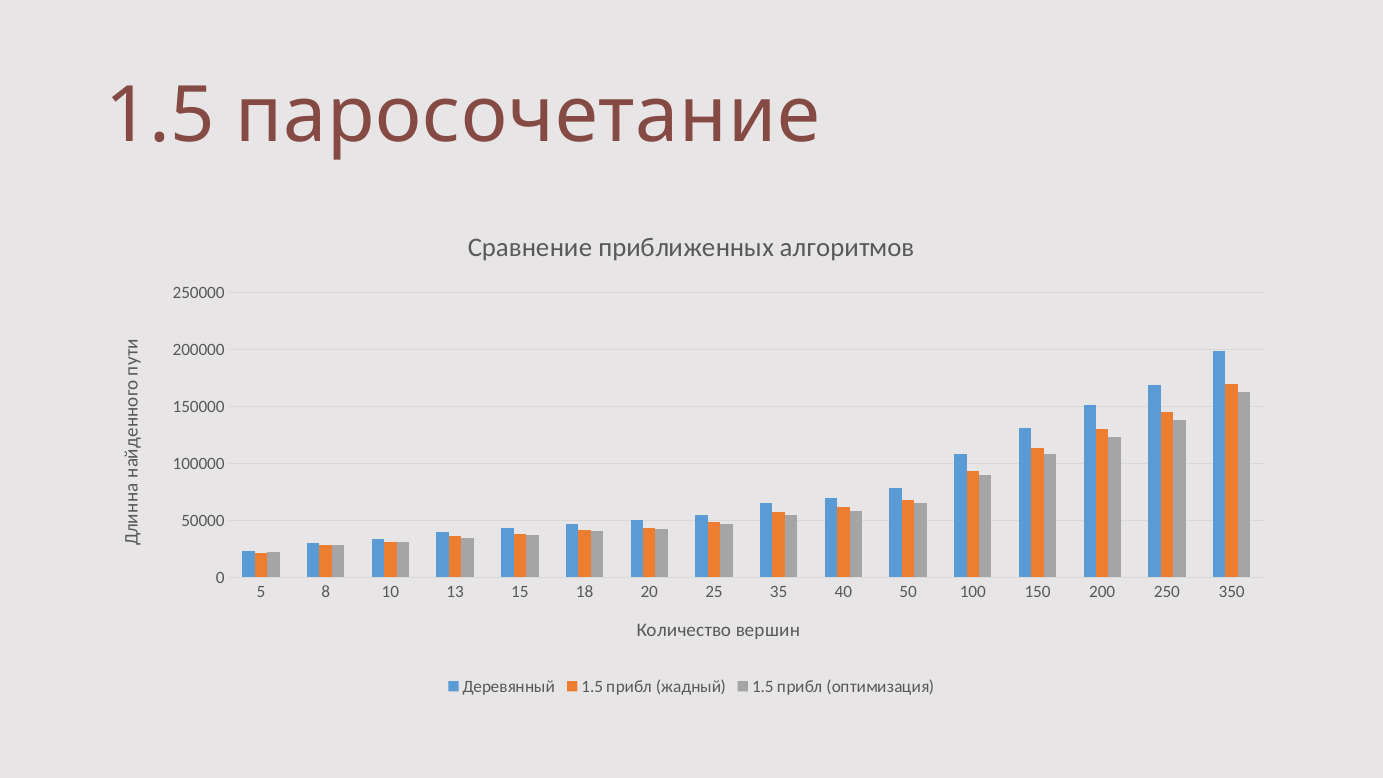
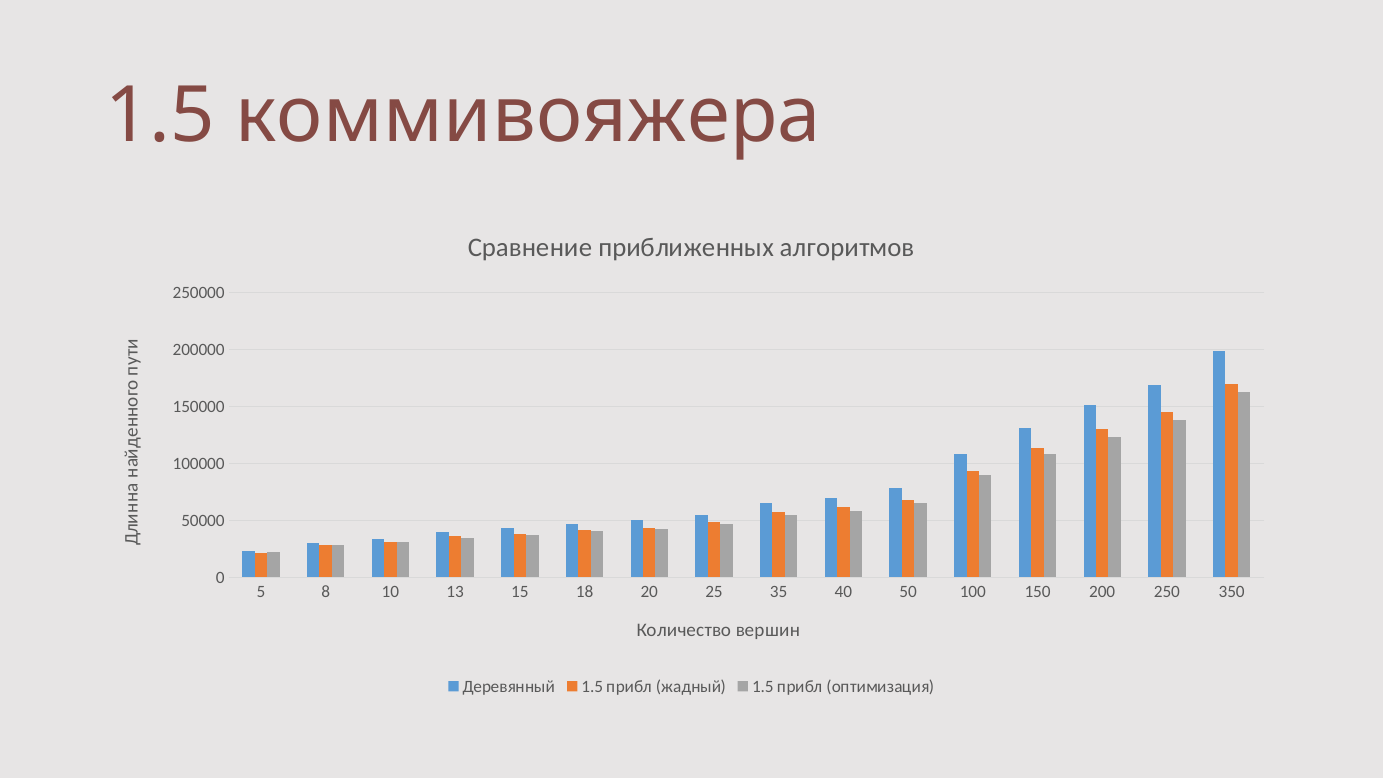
паросочетание: паросочетание -> коммивояжера (528, 116)
